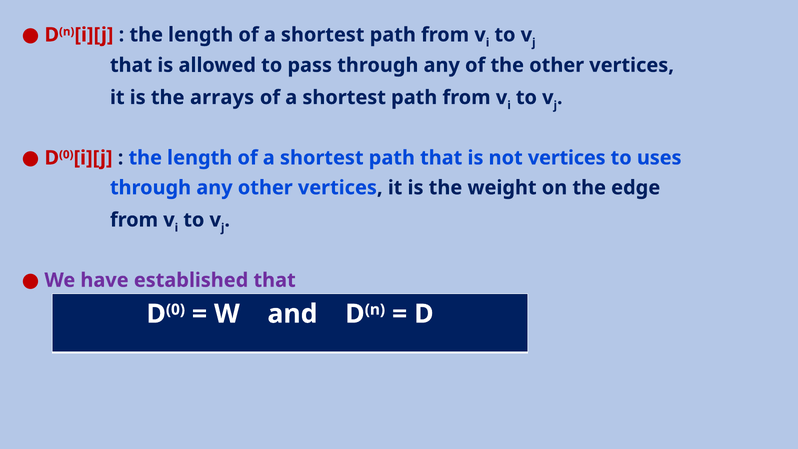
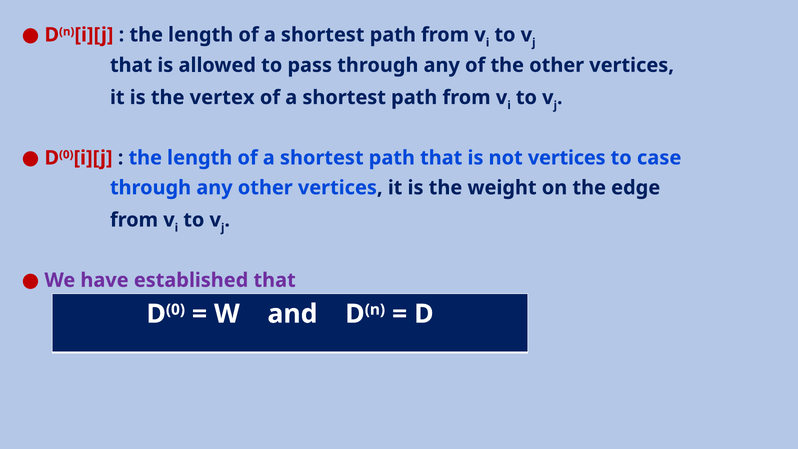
arrays: arrays -> vertex (222, 97)
uses: uses -> case (659, 158)
